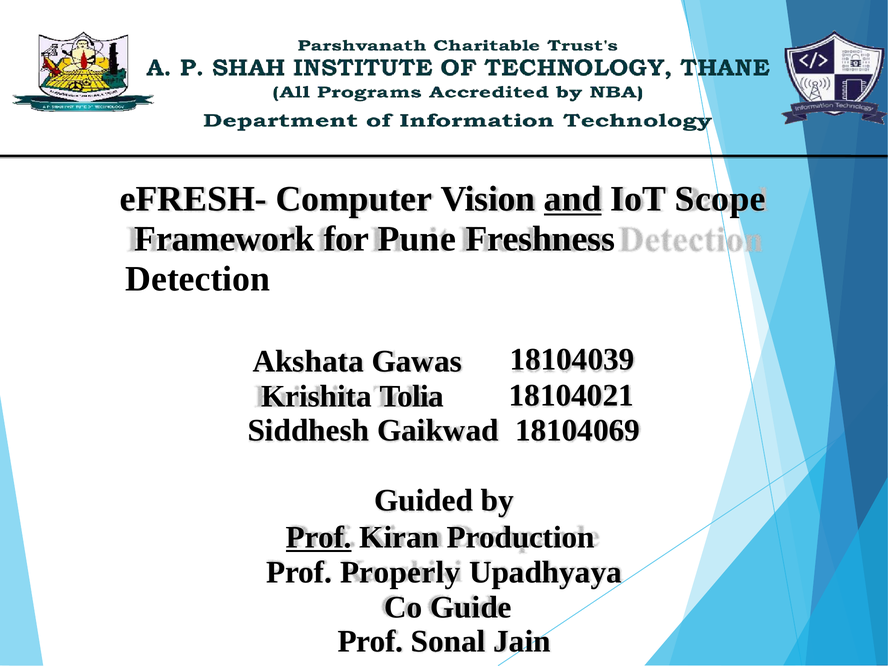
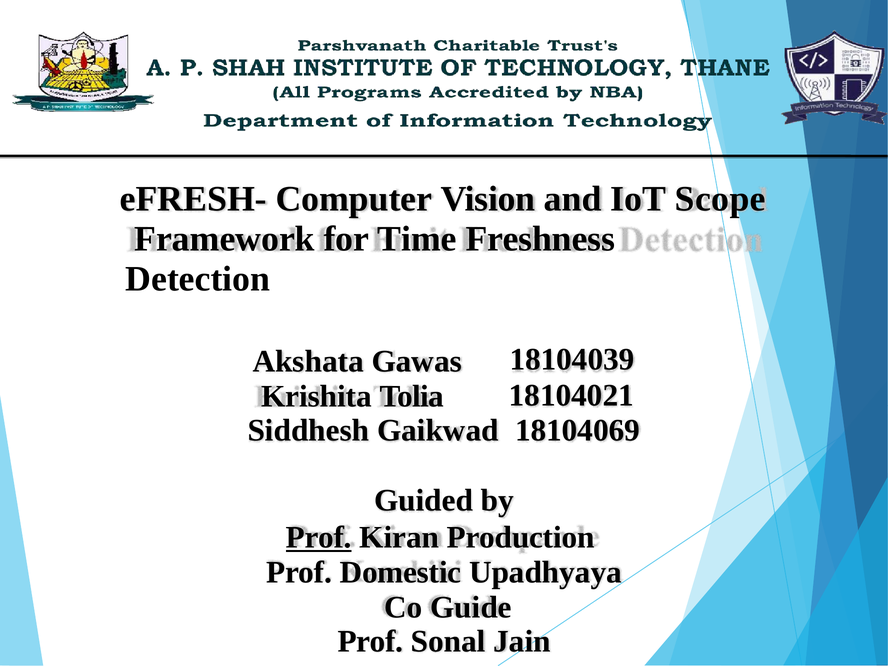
and underline: present -> none (573, 199)
Pune: Pune -> Time (417, 239)
Properly: Properly -> Domestic (401, 572)
